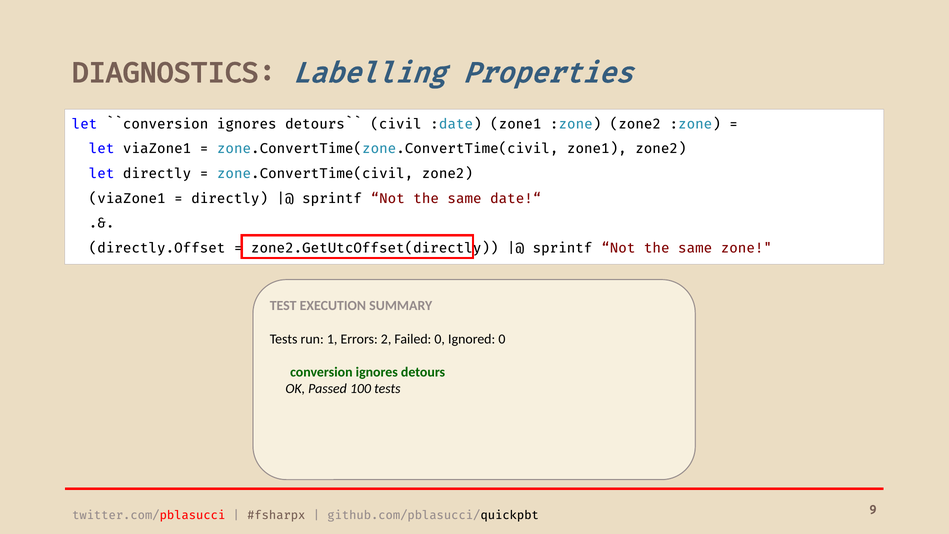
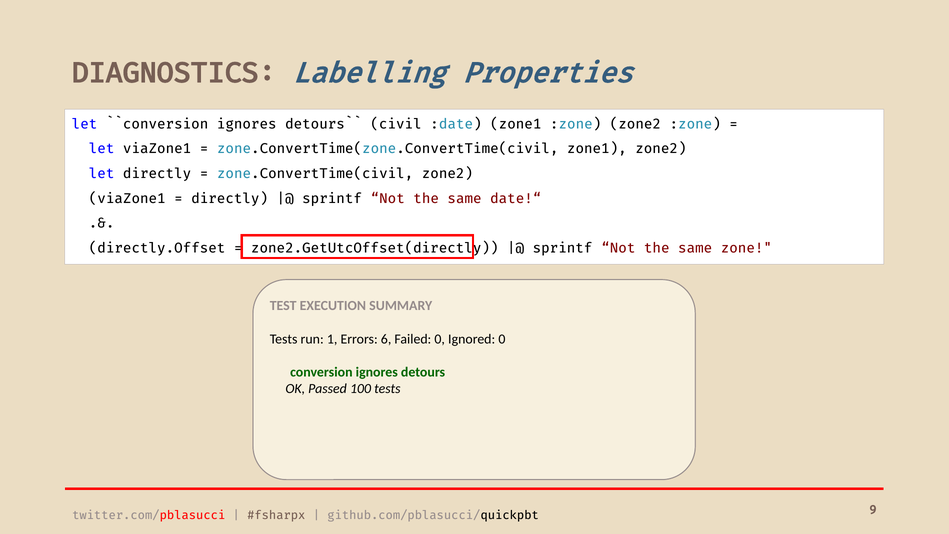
2: 2 -> 6 (386, 339)
